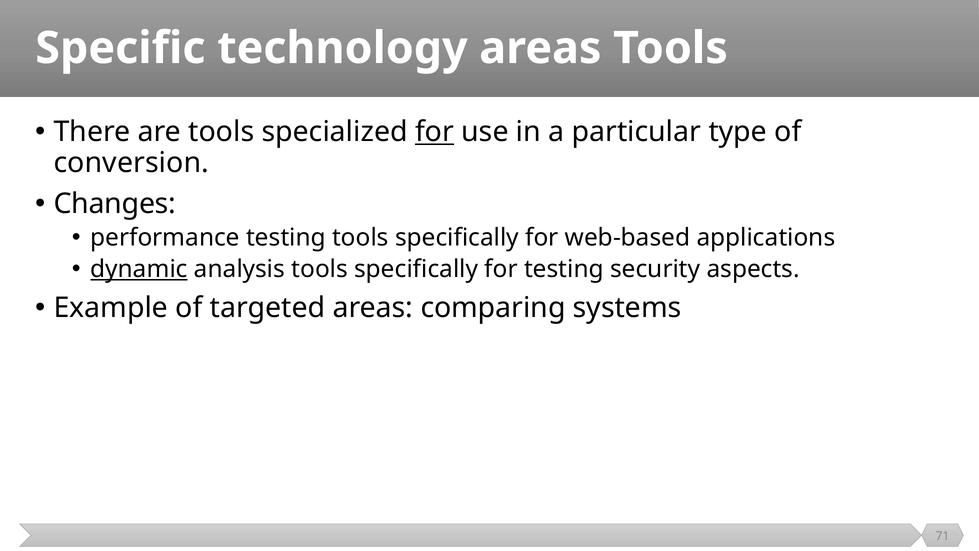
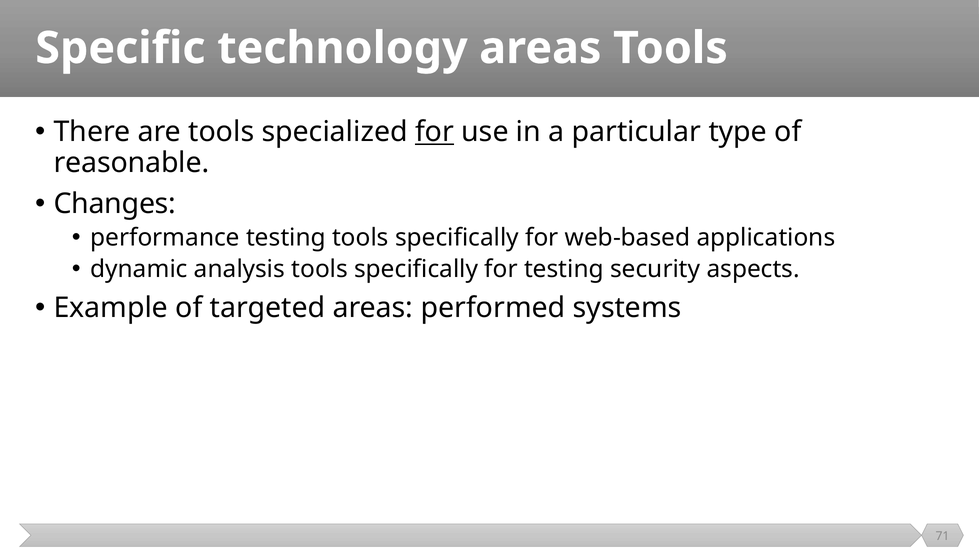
conversion: conversion -> reasonable (131, 163)
dynamic underline: present -> none (139, 269)
comparing: comparing -> performed (493, 308)
